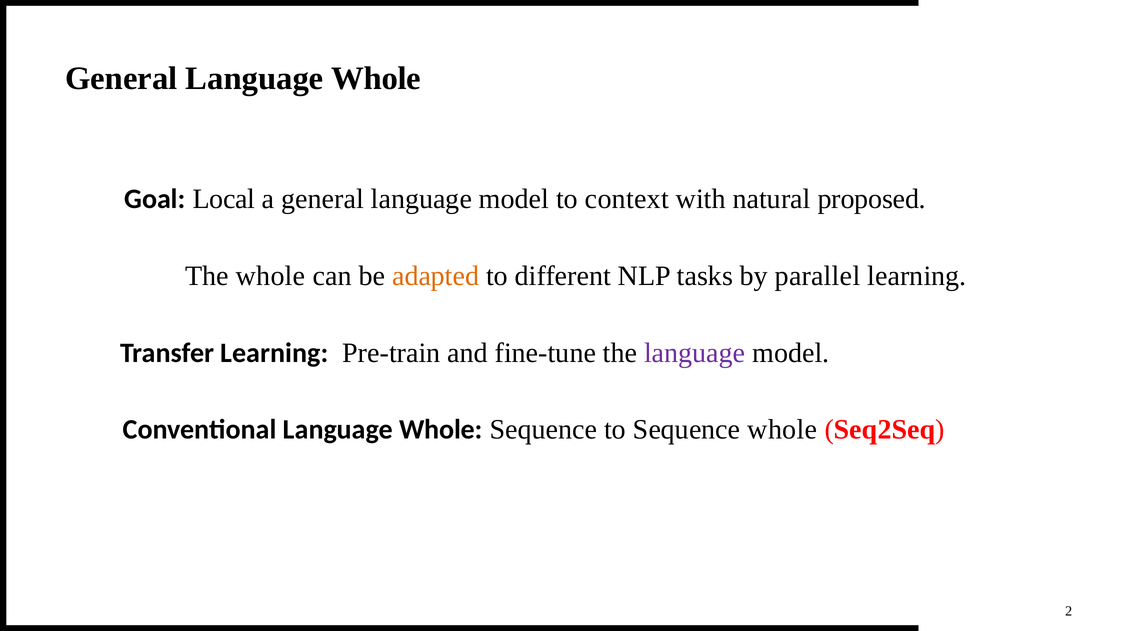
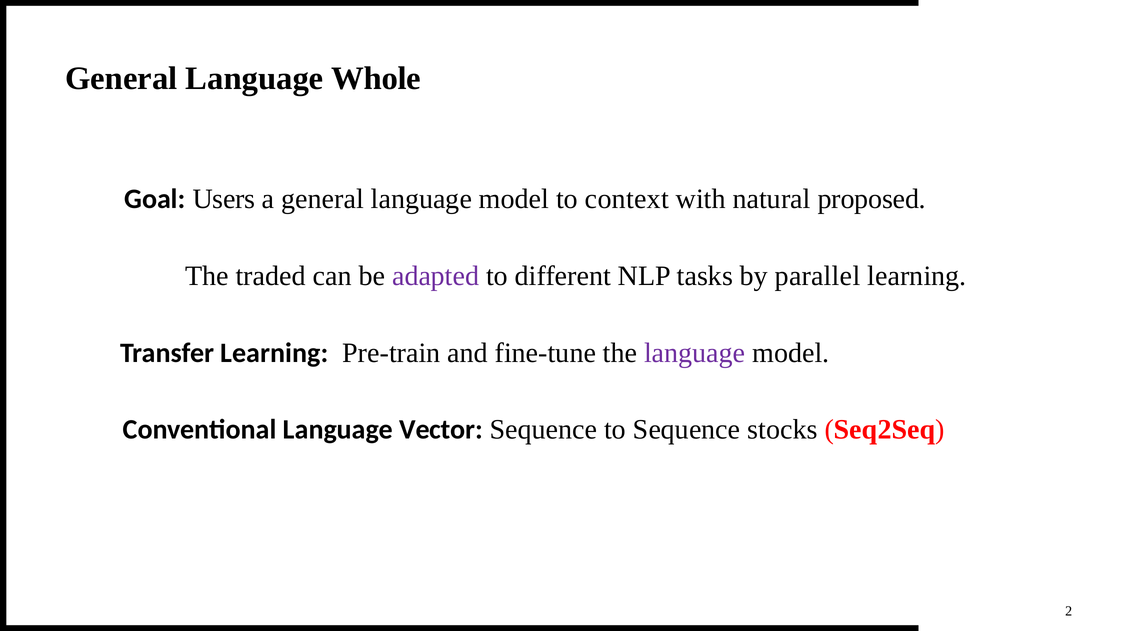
Local: Local -> Users (224, 199)
The whole: whole -> traded (271, 276)
adapted colour: orange -> purple (436, 276)
Conventional Language Whole: Whole -> Vector (441, 430)
Sequence whole: whole -> stocks (782, 430)
